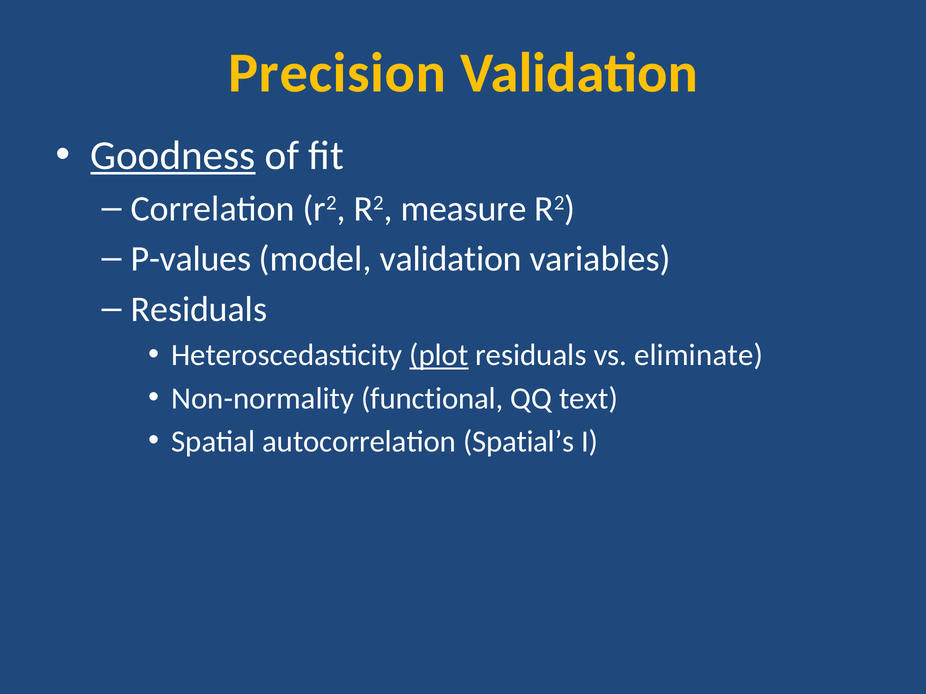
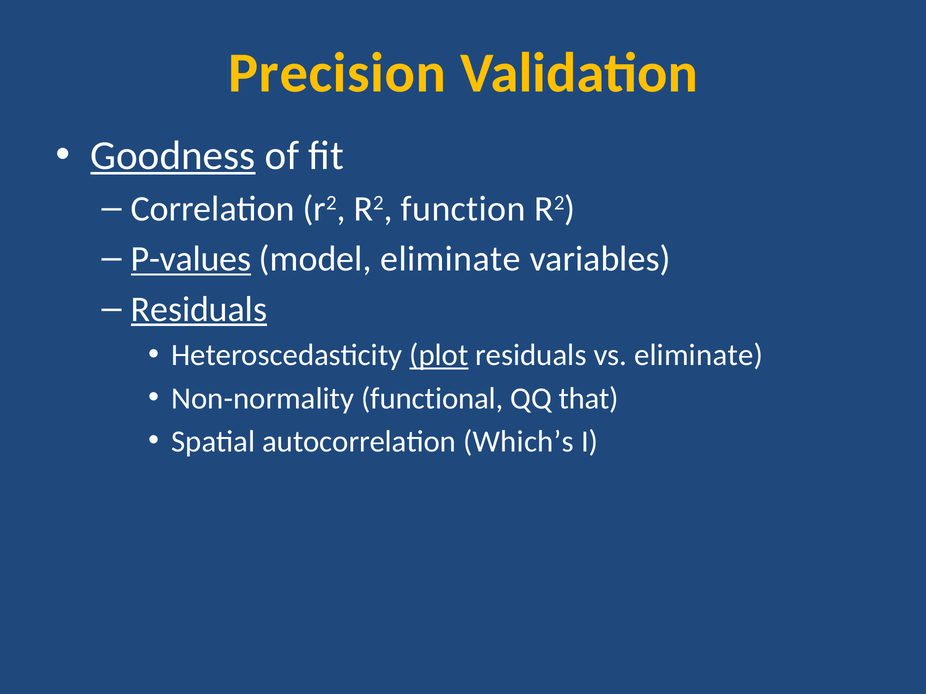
measure: measure -> function (463, 209)
P-values underline: none -> present (191, 259)
model validation: validation -> eliminate (450, 259)
Residuals underline: none -> present (199, 310)
text: text -> that (589, 399)
Spatial’s: Spatial’s -> Which’s (518, 442)
